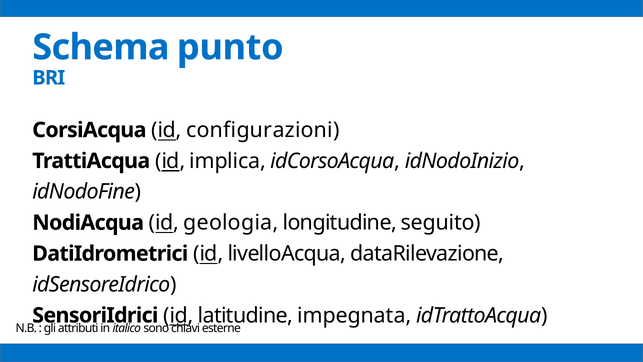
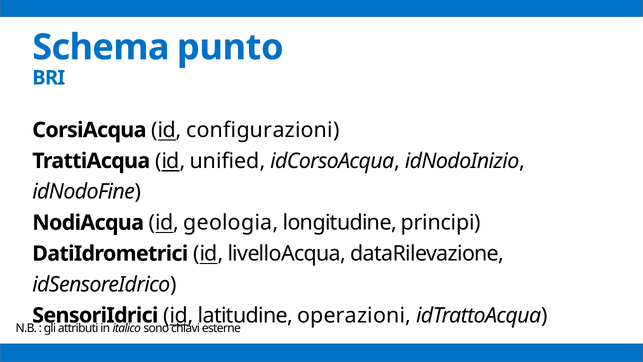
implica: implica -> unified (227, 161)
seguito: seguito -> principi (441, 223)
impegnata: impegnata -> operazioni (354, 315)
